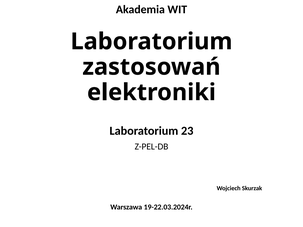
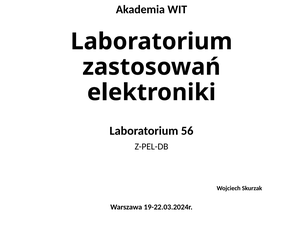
23: 23 -> 56 (187, 131)
